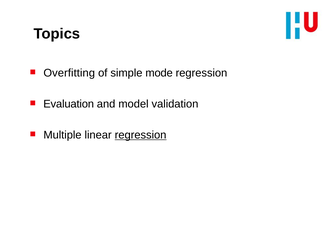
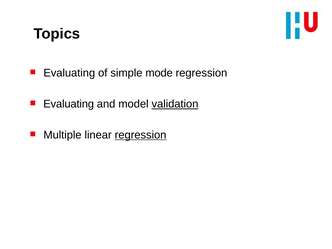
Overfitting: Overfitting -> Evaluating (69, 73)
Evaluation: Evaluation -> Evaluating (69, 104)
validation underline: none -> present (175, 104)
